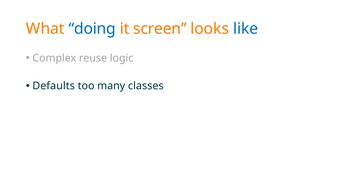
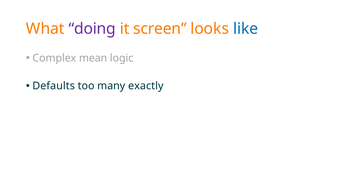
doing colour: blue -> purple (92, 29)
reuse: reuse -> mean (93, 58)
classes: classes -> exactly (146, 86)
